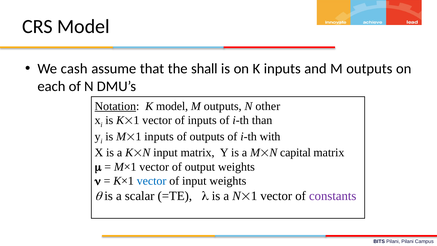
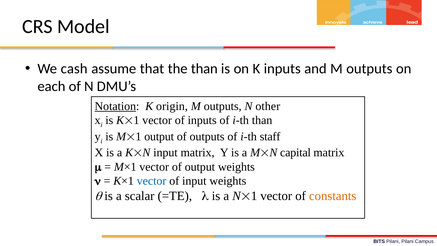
the shall: shall -> than (204, 69)
K model: model -> origin (172, 106)
inputs: inputs -> output (159, 136)
with: with -> staff (270, 136)
constants colour: purple -> orange (333, 196)
